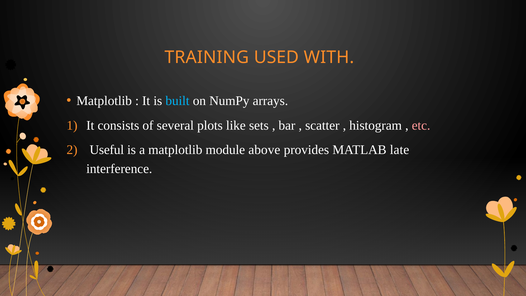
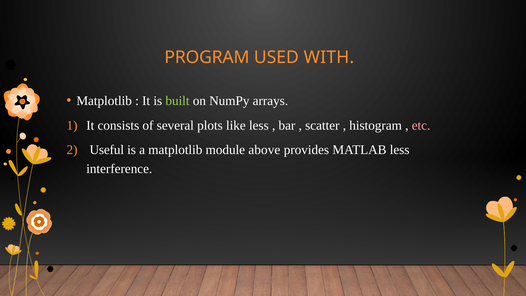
TRAINING: TRAINING -> PROGRAM (207, 57)
built colour: light blue -> light green (177, 101)
like sets: sets -> less (259, 125)
MATLAB late: late -> less (400, 150)
